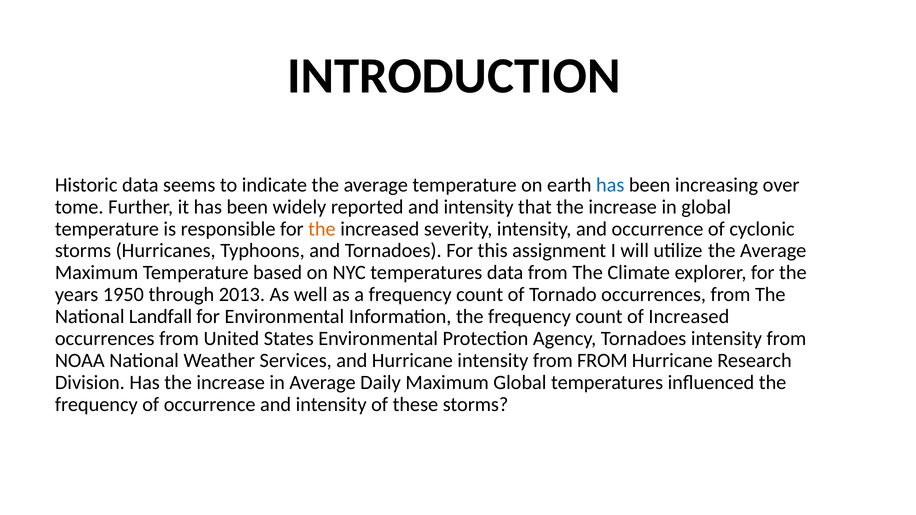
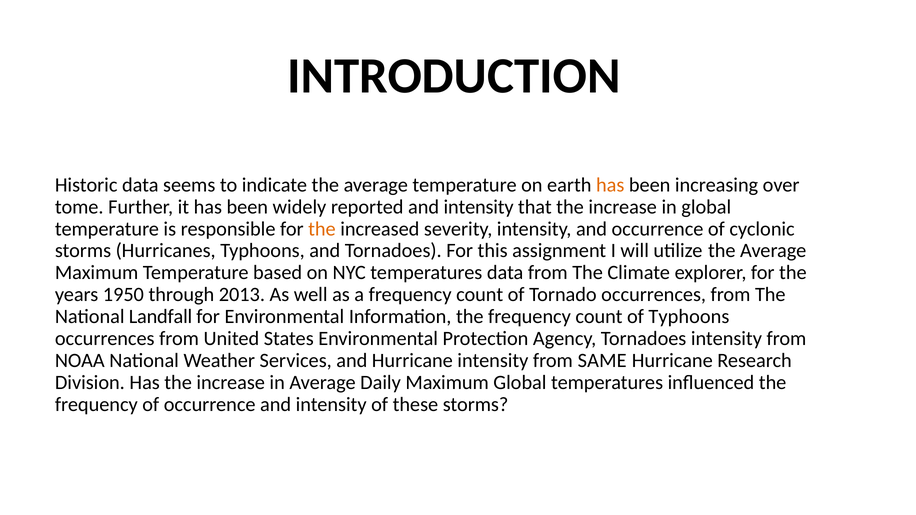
has colour: blue -> orange (610, 185)
of Increased: Increased -> Typhoons (689, 317)
from FROM: FROM -> SAME (602, 361)
